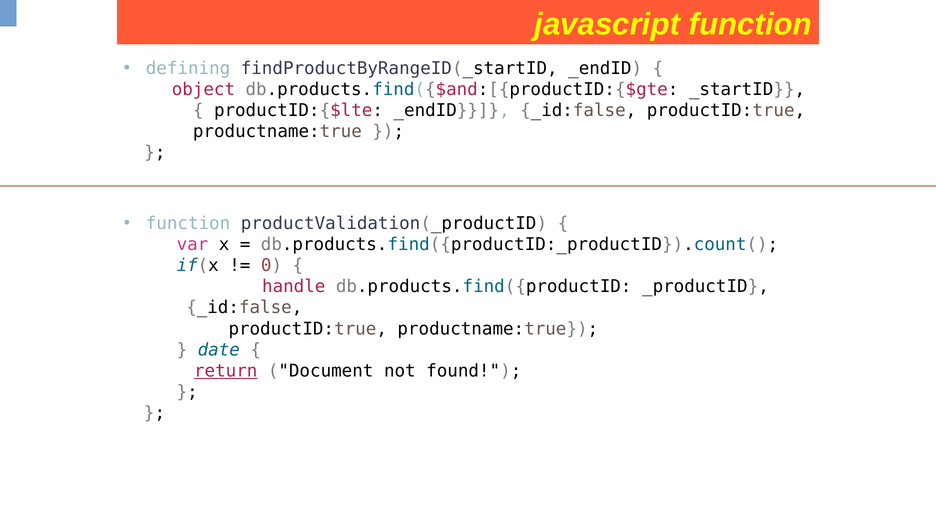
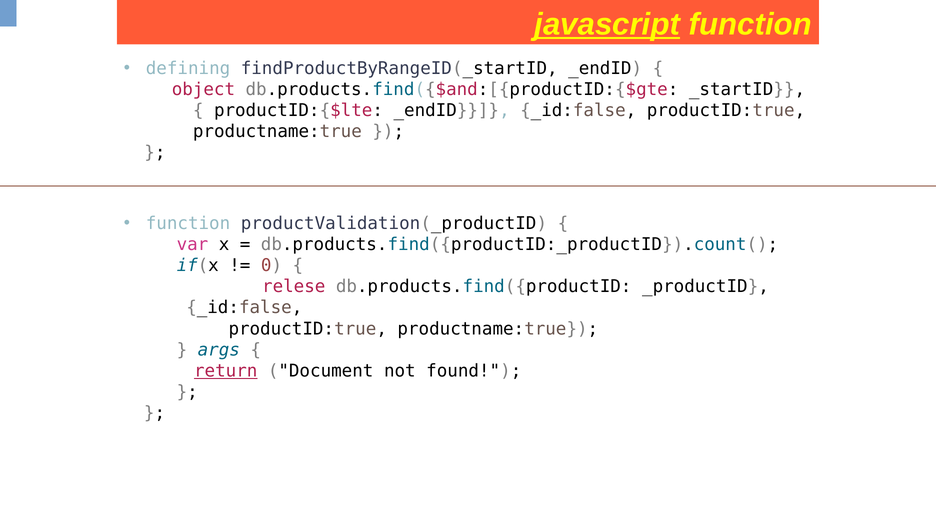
javascript underline: none -> present (607, 24)
handle: handle -> relese (294, 286)
date: date -> args (219, 350)
